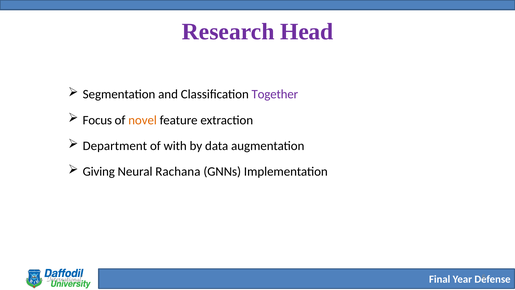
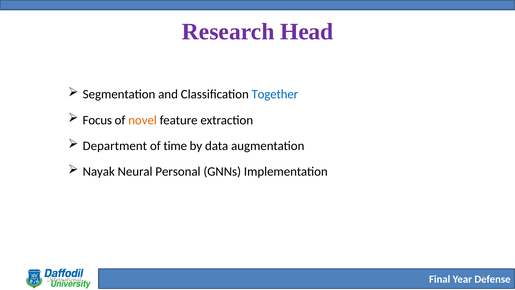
Together colour: purple -> blue (275, 94)
with: with -> time (175, 146)
Giving: Giving -> Nayak (99, 171)
Rachana: Rachana -> Personal (178, 171)
